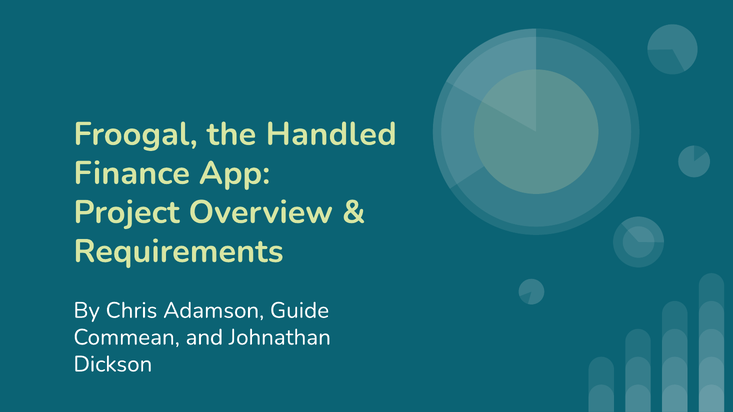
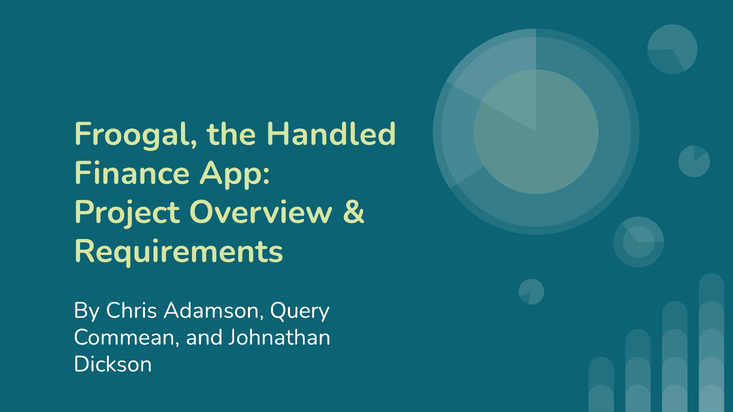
Guide: Guide -> Query (300, 311)
